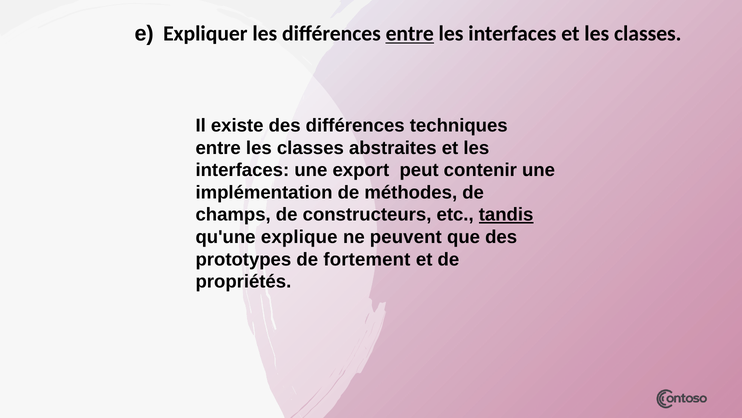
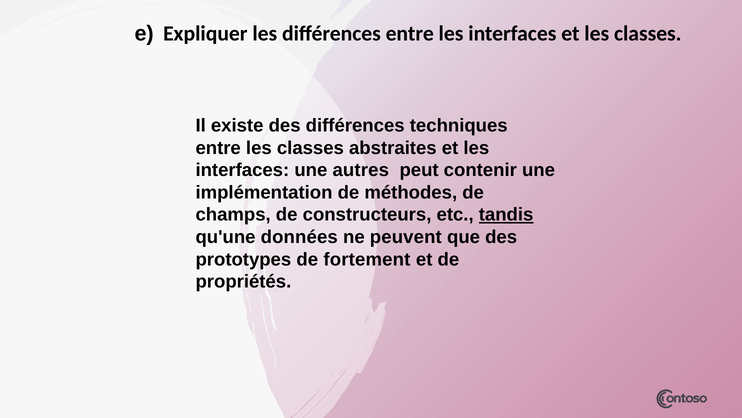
entre underline: present -> none (410, 34)
export: export -> autres (361, 170)
explique: explique -> données (299, 237)
